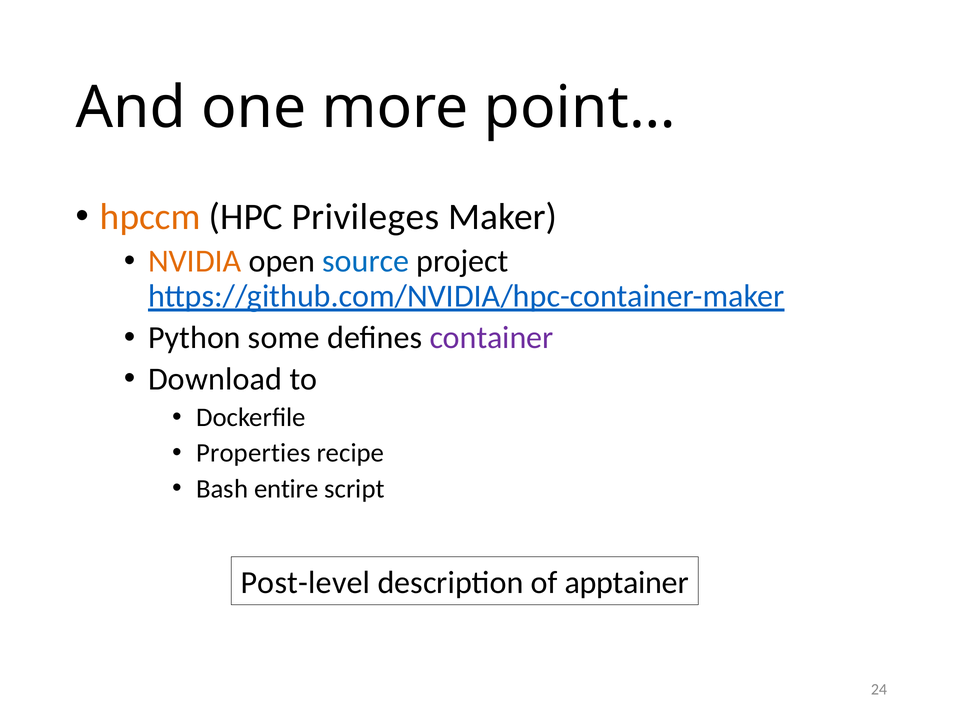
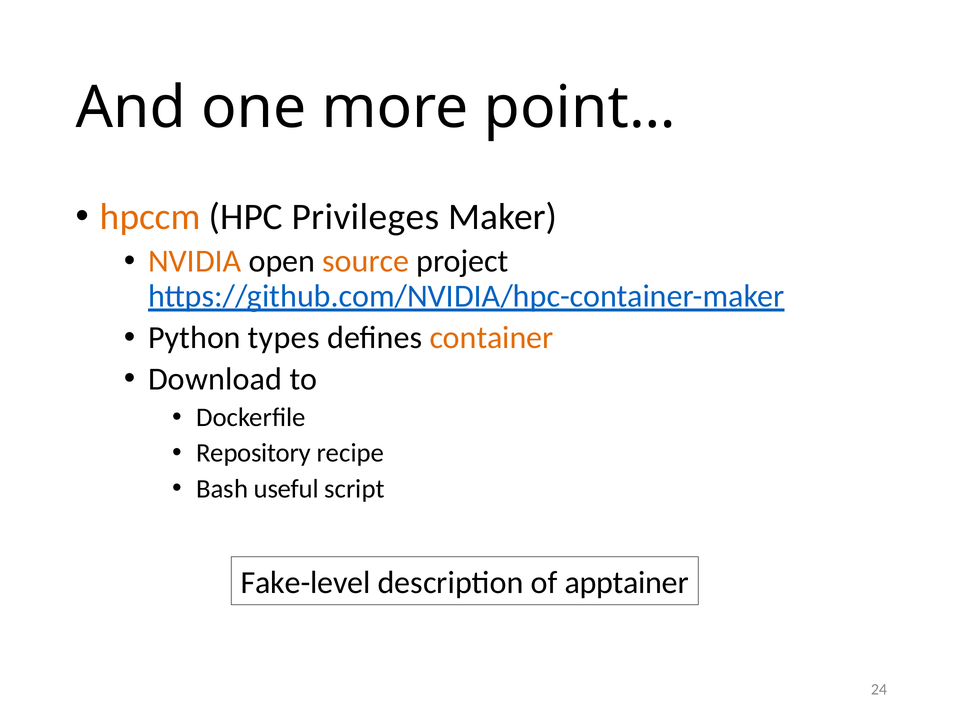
source colour: blue -> orange (366, 261)
some: some -> types (284, 338)
container colour: purple -> orange (491, 338)
Properties: Properties -> Repository (254, 453)
entire: entire -> useful (286, 489)
Post-level: Post-level -> Fake-level (306, 583)
